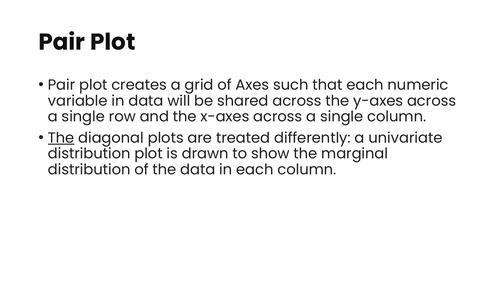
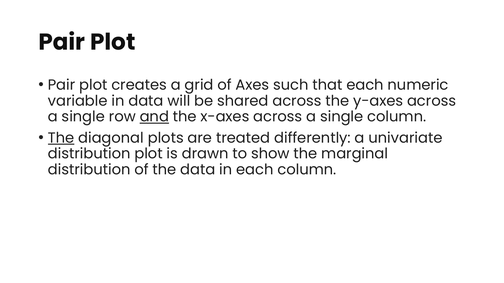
and underline: none -> present (154, 117)
